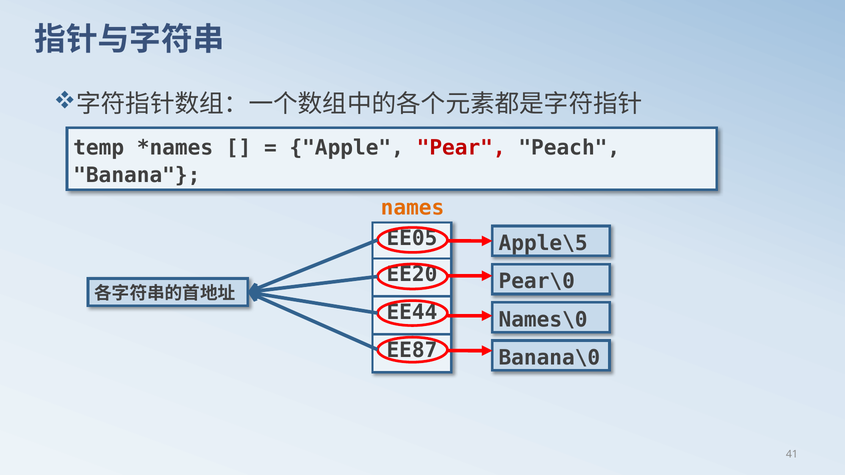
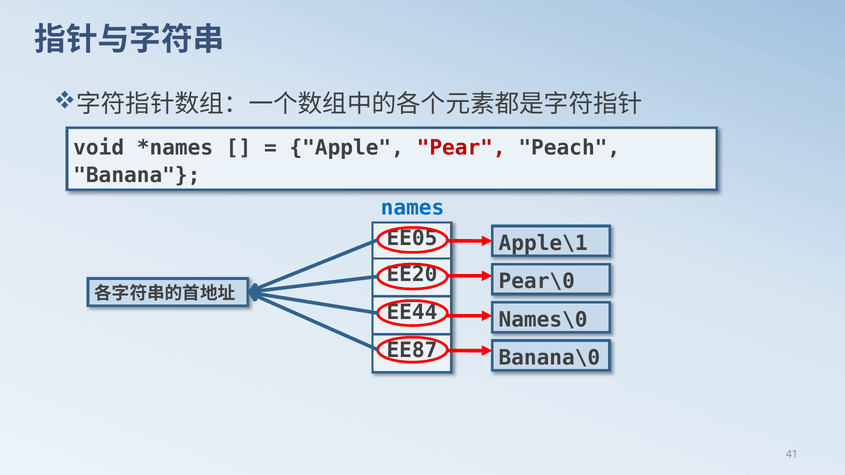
temp: temp -> void (99, 148)
names colour: orange -> blue (413, 208)
Apple\5: Apple\5 -> Apple\1 (543, 243)
